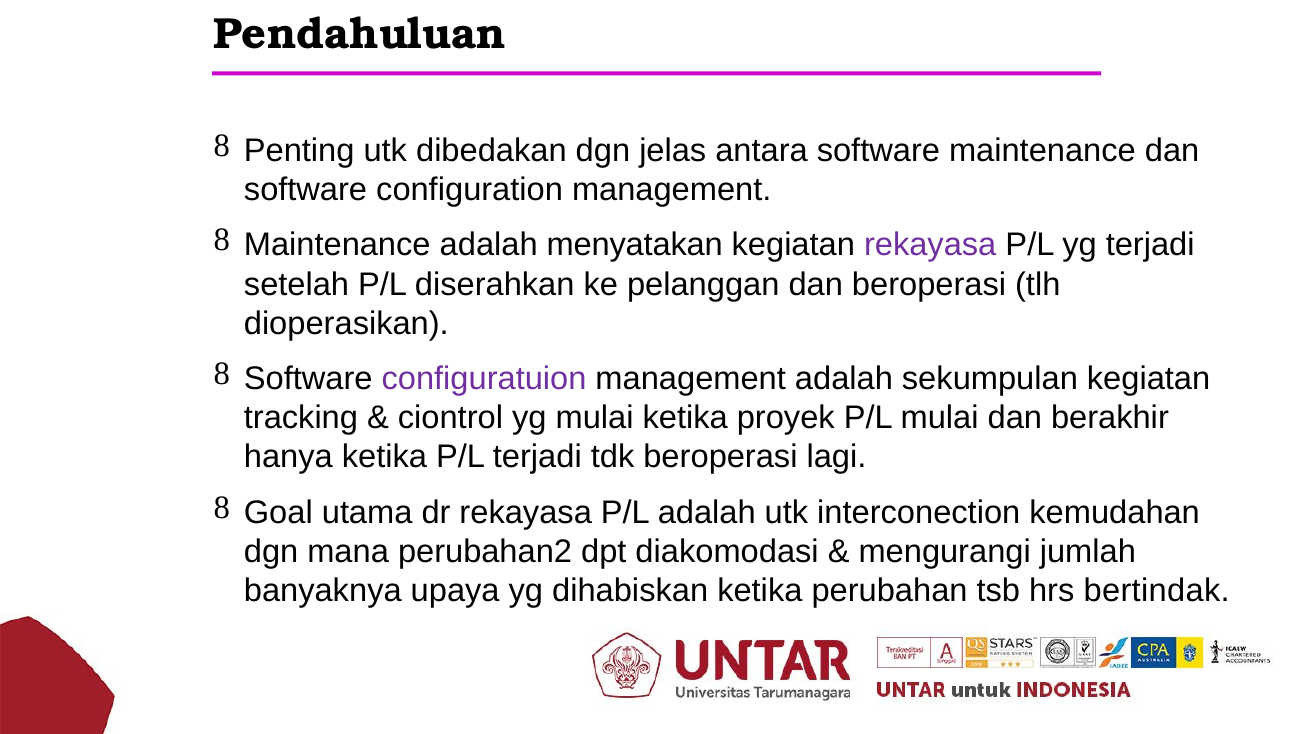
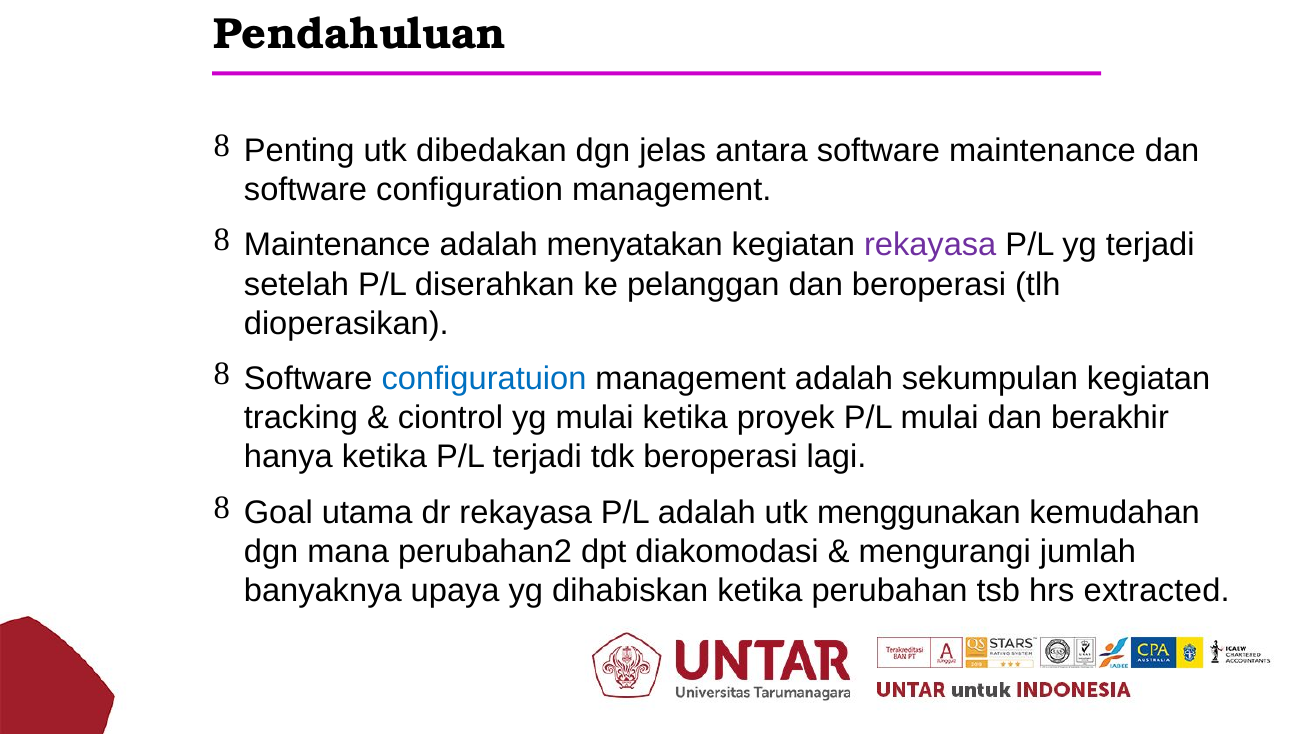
configuratuion colour: purple -> blue (484, 379)
interconection: interconection -> menggunakan (919, 513)
bertindak: bertindak -> extracted (1157, 591)
